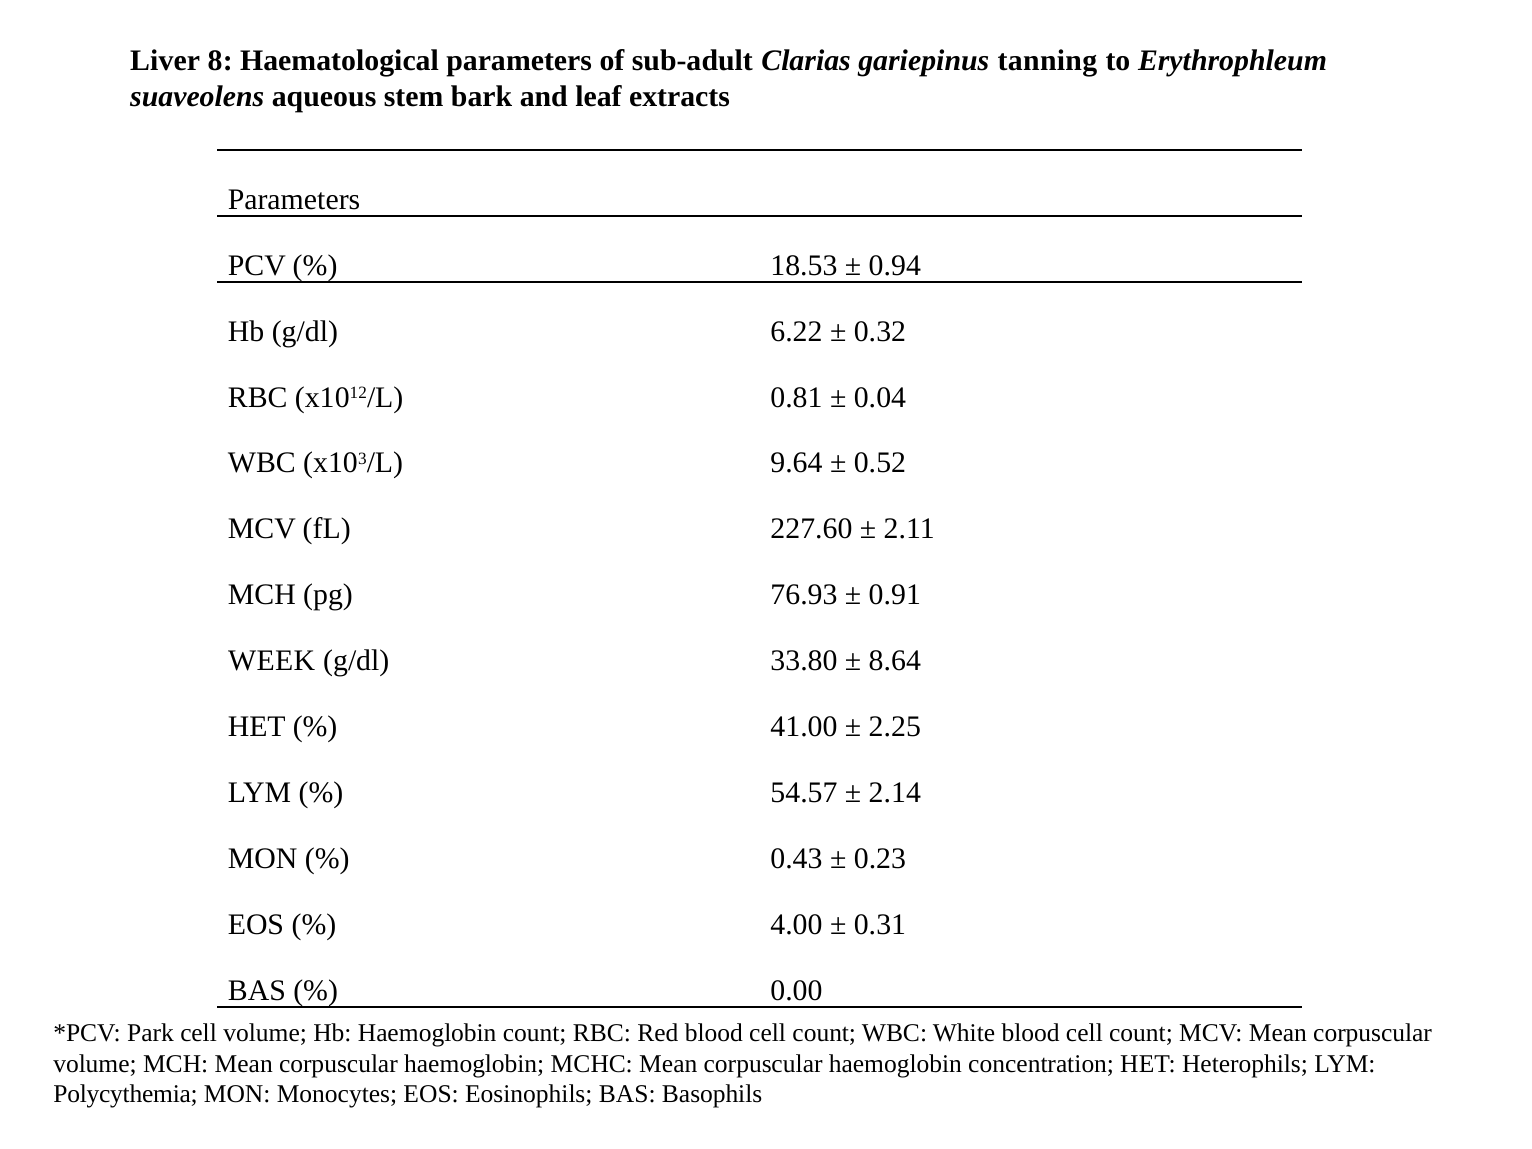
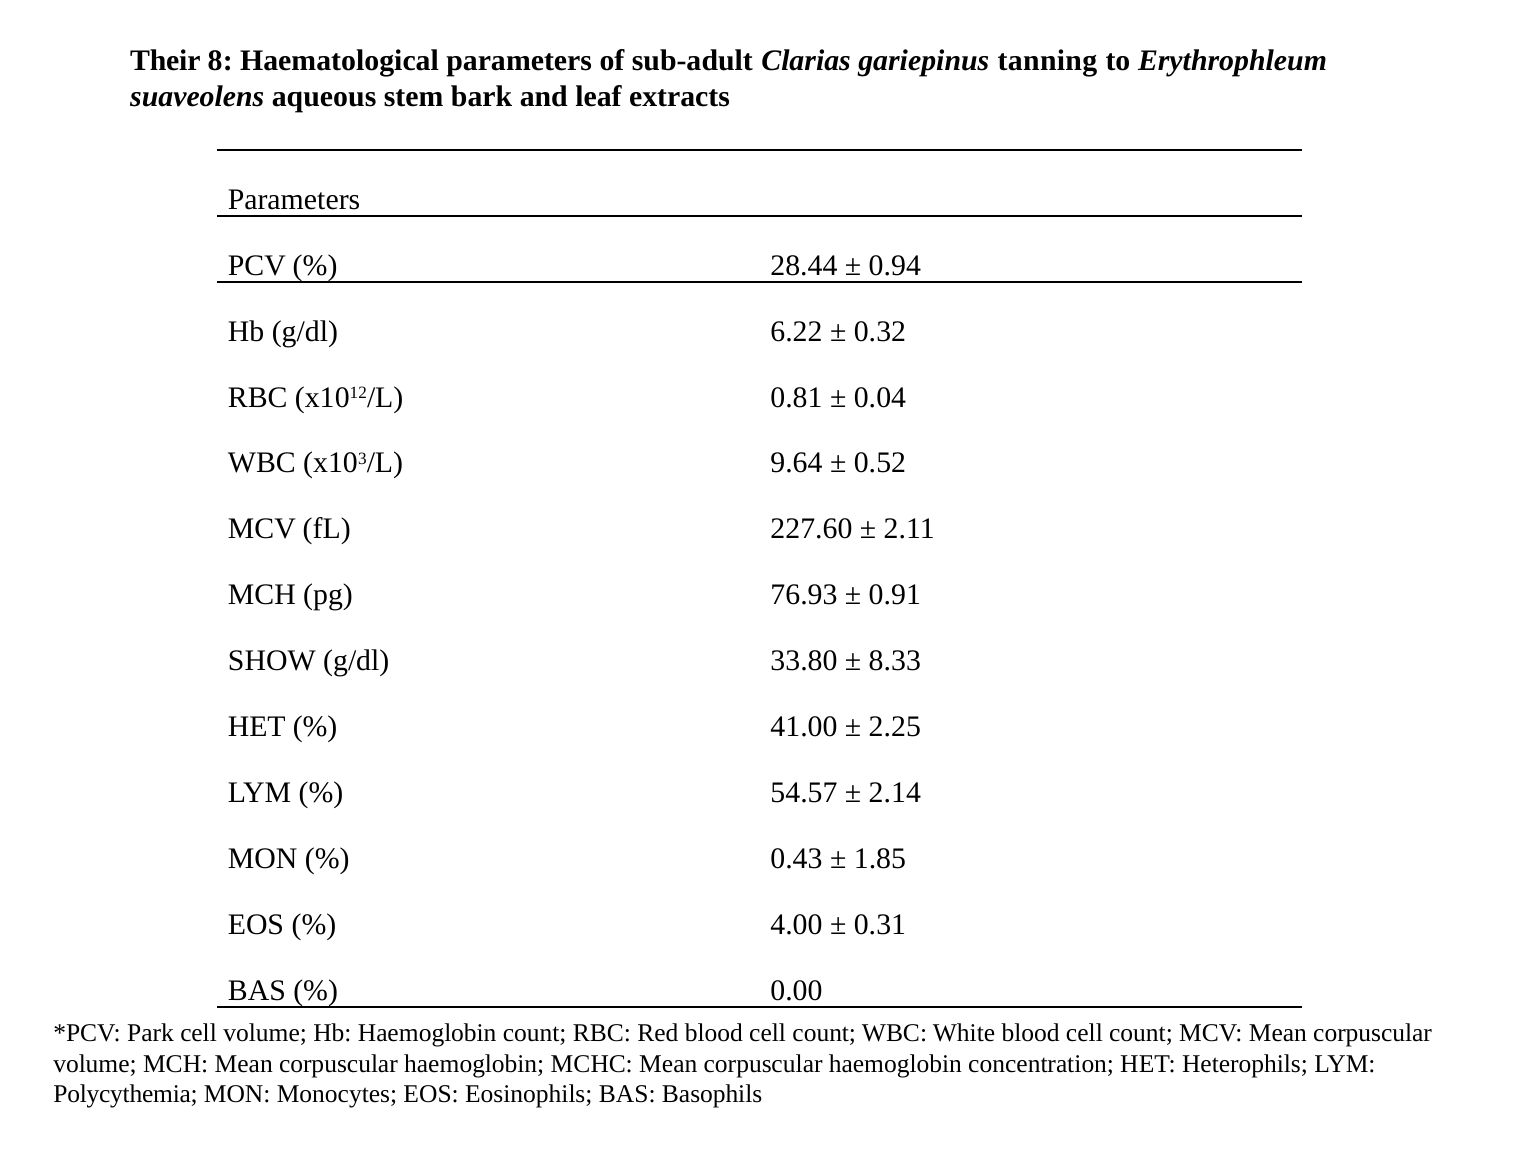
Liver: Liver -> Their (165, 61)
18.53: 18.53 -> 28.44 (804, 265)
WEEK: WEEK -> SHOW (272, 661)
8.64: 8.64 -> 8.33 (895, 661)
0.23: 0.23 -> 1.85 (880, 859)
